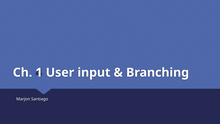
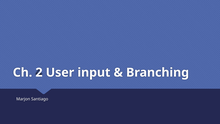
1: 1 -> 2 (39, 72)
